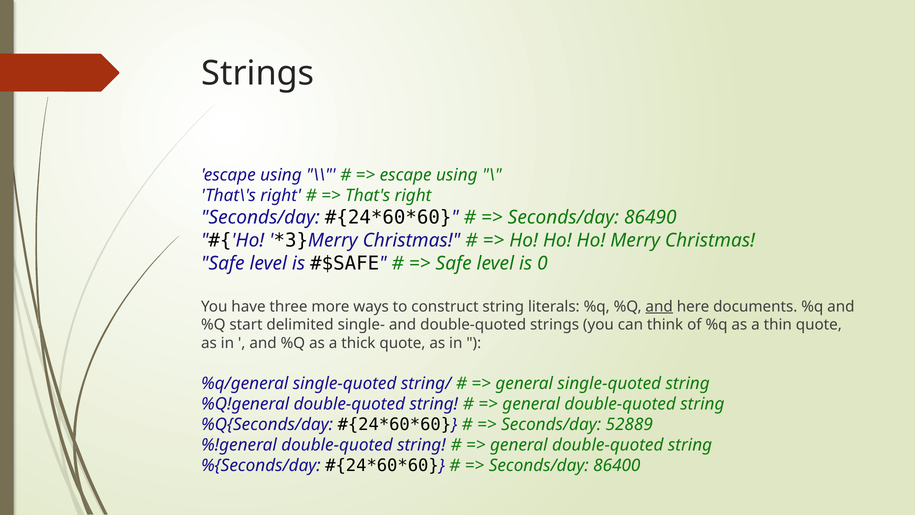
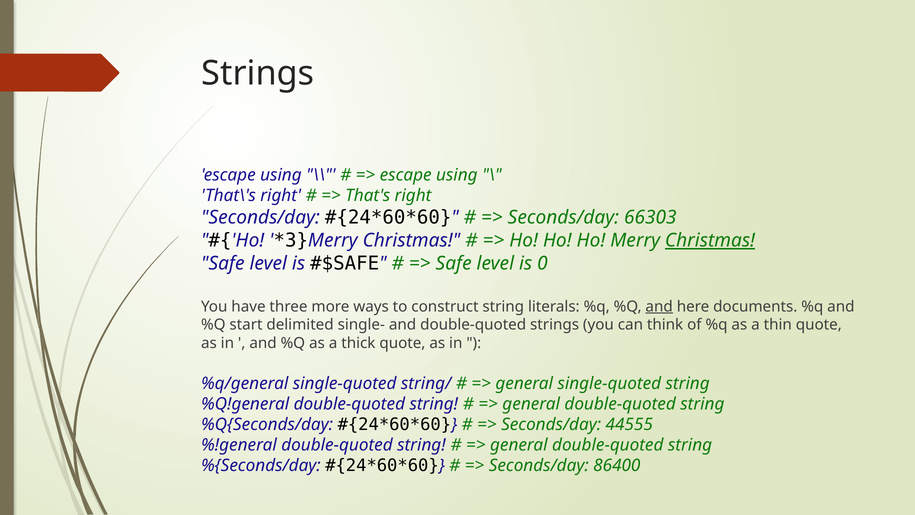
86490: 86490 -> 66303 (650, 217)
Christmas underline: none -> present (710, 240)
52889: 52889 -> 44555 (629, 424)
